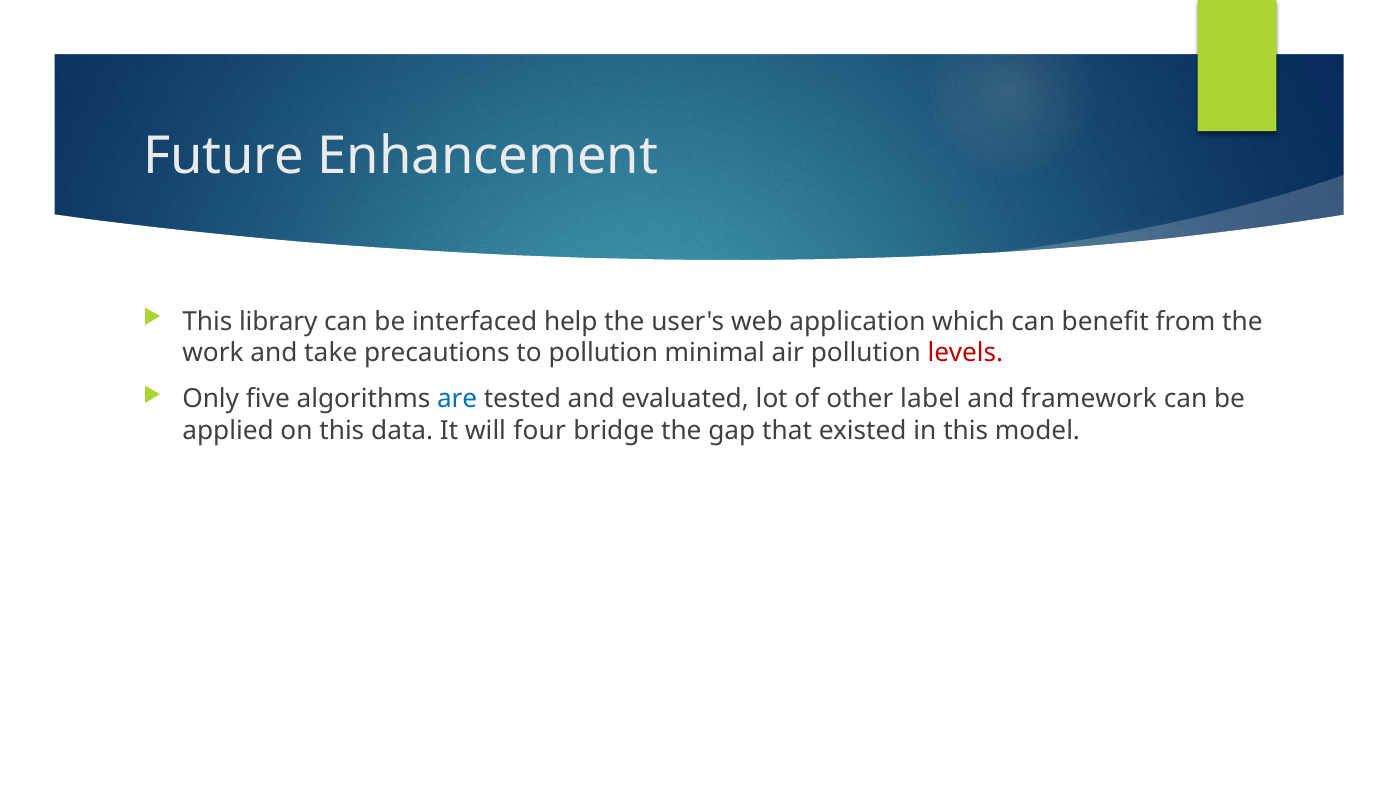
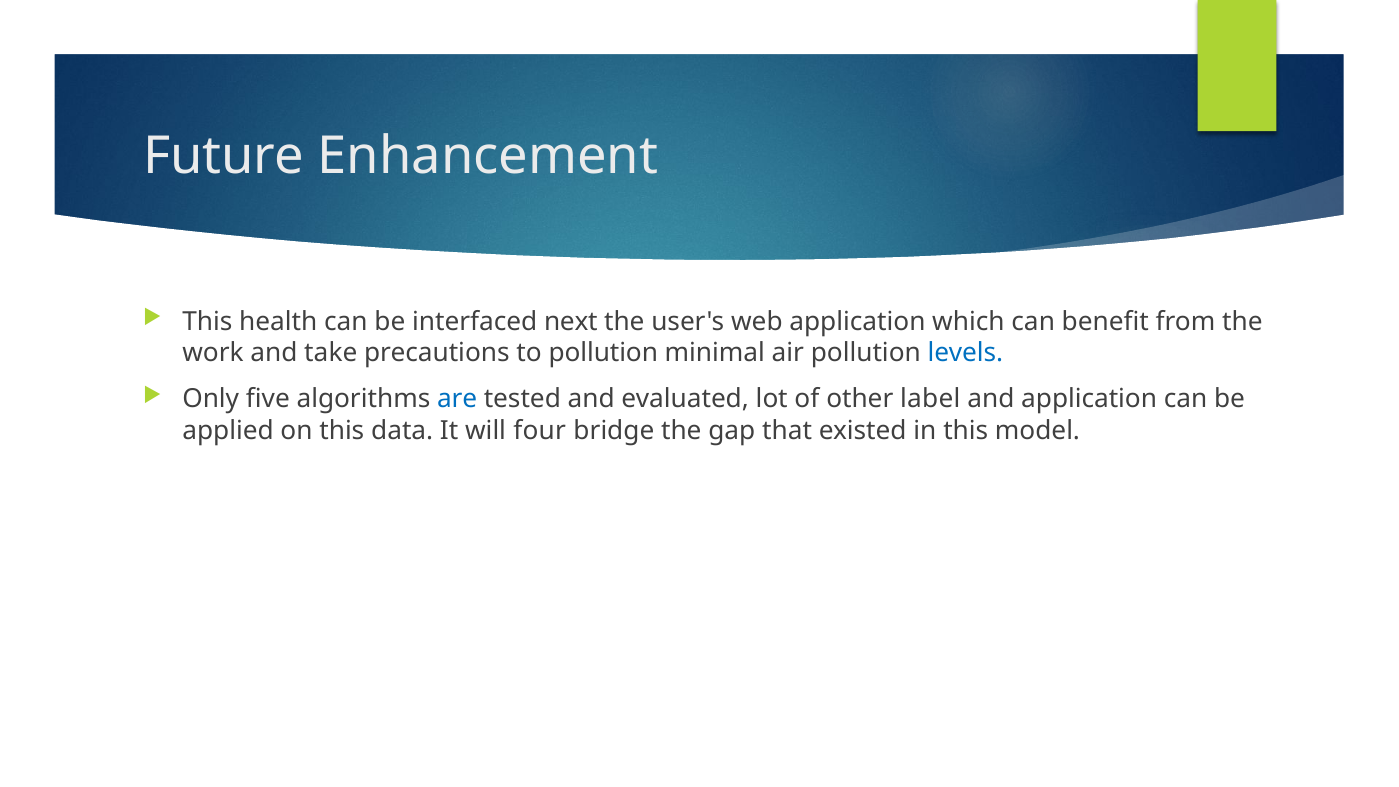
library: library -> health (278, 322)
help: help -> next (571, 322)
levels colour: red -> blue (965, 353)
and framework: framework -> application (1089, 399)
